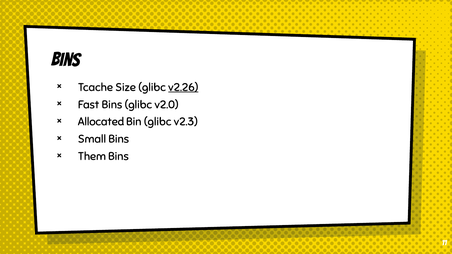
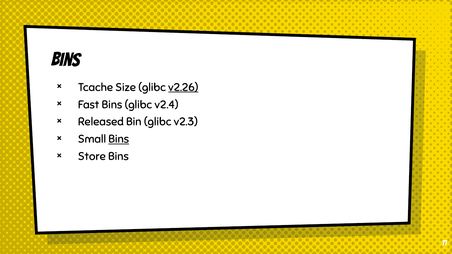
v2.0: v2.0 -> v2.4 (167, 105)
Allocated: Allocated -> Released (101, 122)
Bins underline: none -> present (119, 139)
Them: Them -> Store (92, 157)
